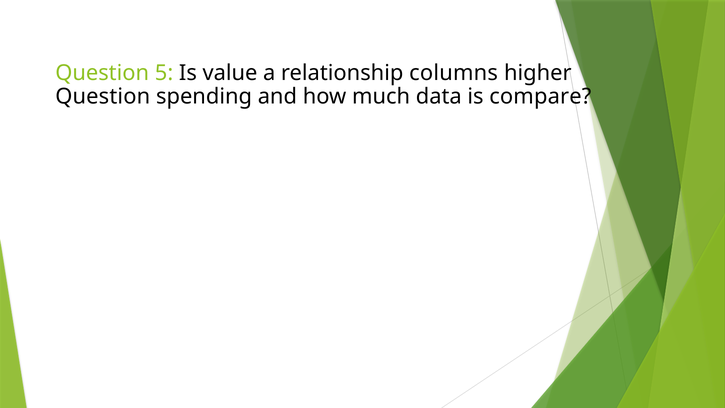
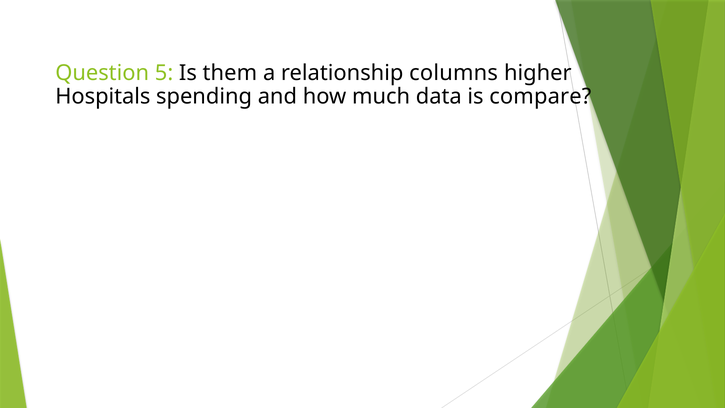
value: value -> them (230, 73)
Question: Question -> Hospitals (103, 97)
